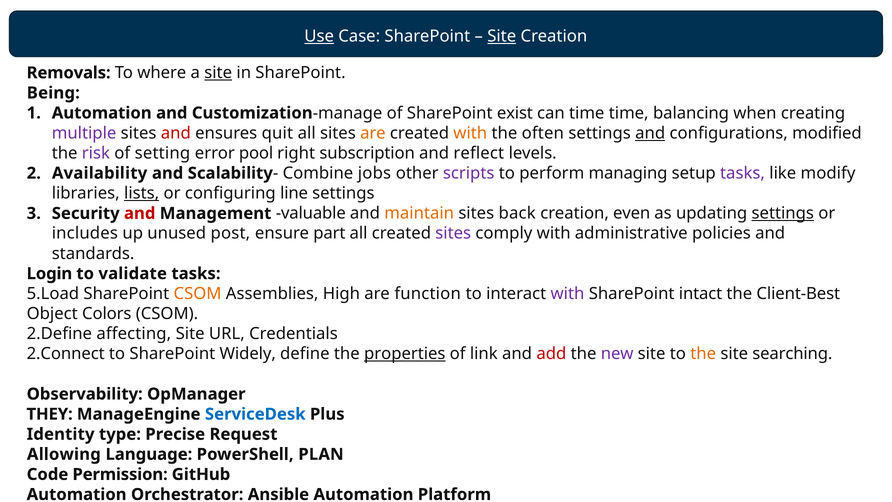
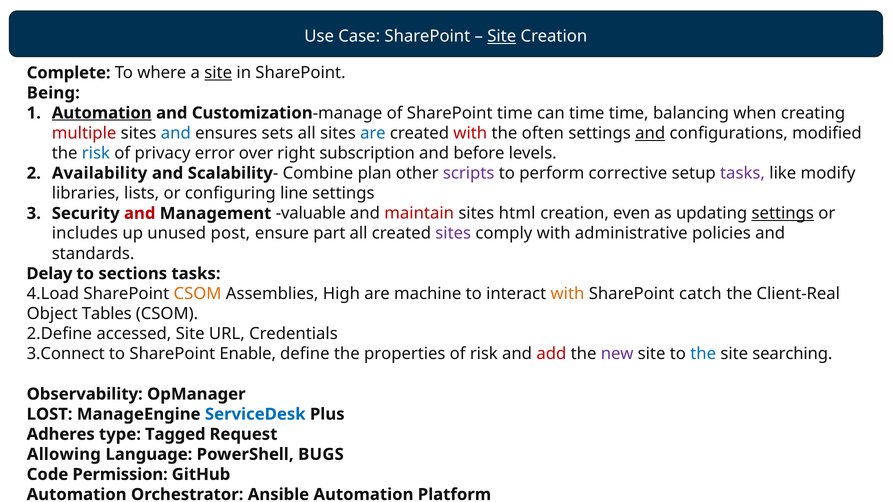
Use underline: present -> none (319, 36)
Removals: Removals -> Complete (69, 73)
Automation underline: none -> present (102, 113)
SharePoint exist: exist -> time (515, 113)
multiple colour: purple -> red (84, 133)
and colour: red -> blue (176, 133)
quit: quit -> sets (277, 133)
are colour: orange -> blue (373, 133)
with colour: orange -> red (470, 133)
risk colour: purple -> blue (96, 153)
setting: setting -> privacy (163, 153)
pool: pool -> over (256, 153)
reflect: reflect -> before (479, 153)
jobs: jobs -> plan (375, 173)
managing: managing -> corrective (628, 173)
lists underline: present -> none (142, 193)
maintain colour: orange -> red (419, 213)
back: back -> html (517, 213)
Login: Login -> Delay (49, 273)
validate: validate -> sections (133, 273)
5.Load: 5.Load -> 4.Load (53, 294)
function: function -> machine (428, 294)
with colour: purple -> orange (567, 294)
intact: intact -> catch (700, 294)
Client-Best: Client-Best -> Client-Real (798, 294)
Colors: Colors -> Tables (107, 314)
affecting: affecting -> accessed (134, 334)
2.Connect: 2.Connect -> 3.Connect (66, 354)
Widely: Widely -> Enable (248, 354)
properties underline: present -> none (405, 354)
of link: link -> risk (484, 354)
the colour: orange -> blue (703, 354)
THEY: THEY -> LOST (50, 414)
Identity: Identity -> Adheres (61, 434)
Precise: Precise -> Tagged (175, 434)
PLAN: PLAN -> BUGS (321, 454)
